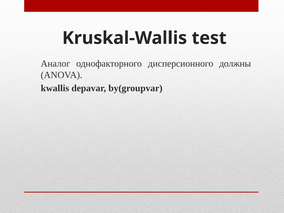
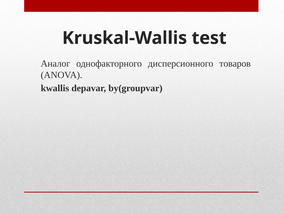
должны: должны -> товаров (235, 64)
